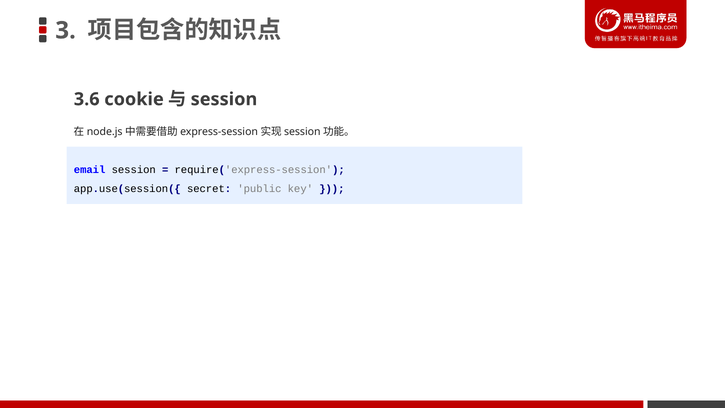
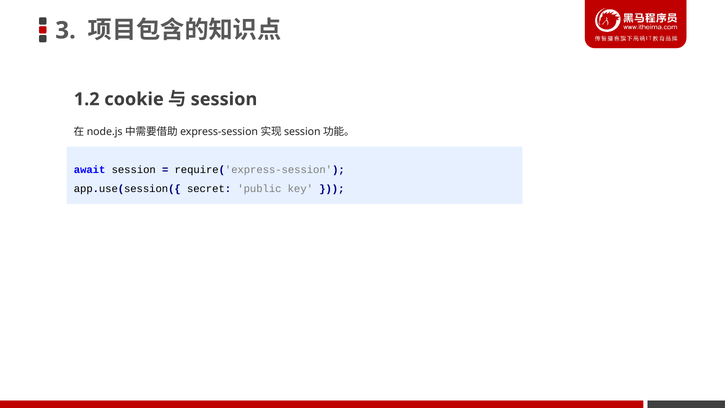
3.6: 3.6 -> 1.2 (87, 99)
email: email -> await (90, 170)
